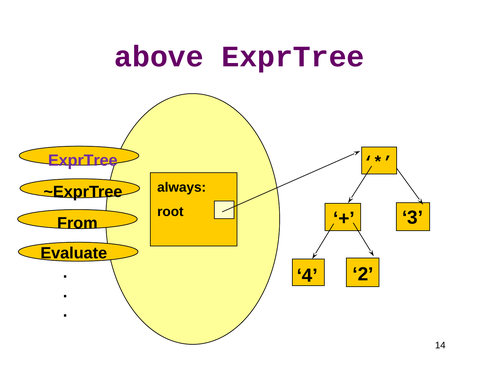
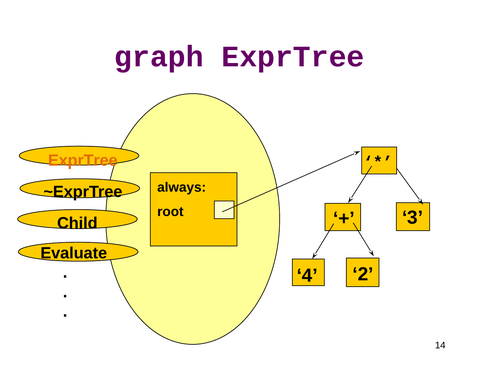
above: above -> graph (159, 57)
ExprTree colour: purple -> orange (83, 161)
From: From -> Child (77, 223)
